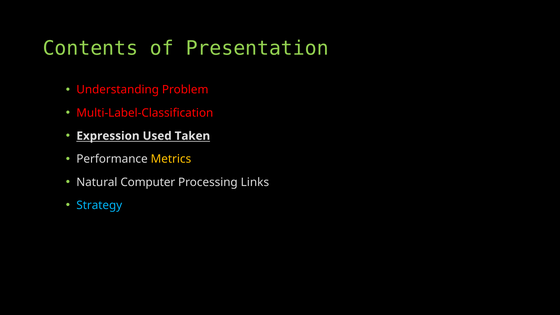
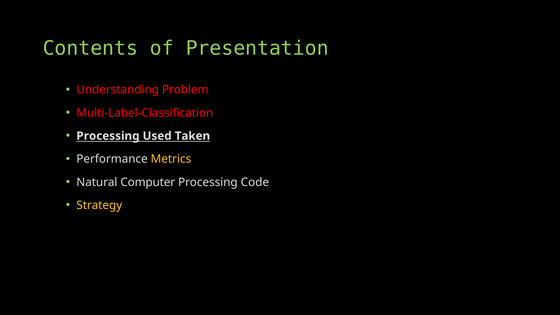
Expression: Expression -> Processing (108, 136)
Links: Links -> Code (255, 182)
Strategy colour: light blue -> yellow (99, 205)
